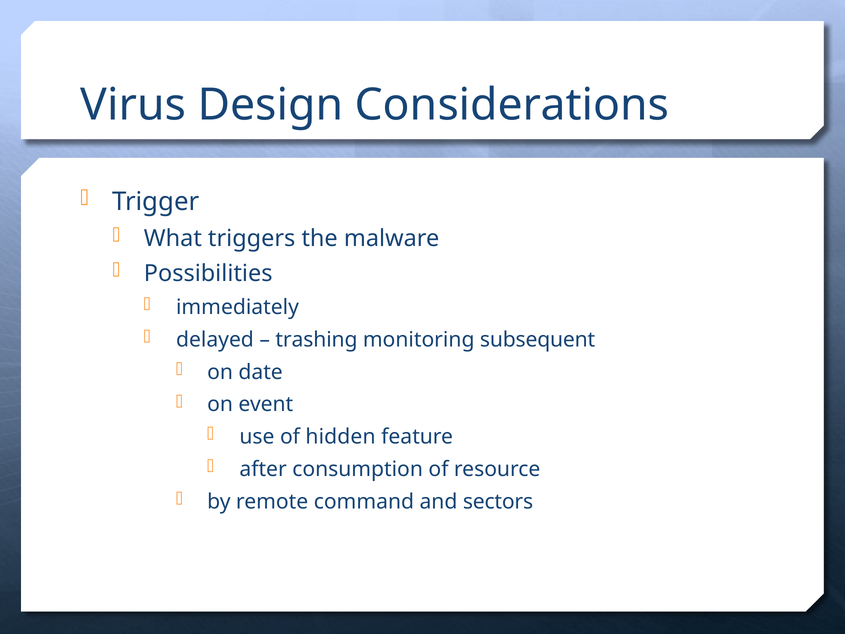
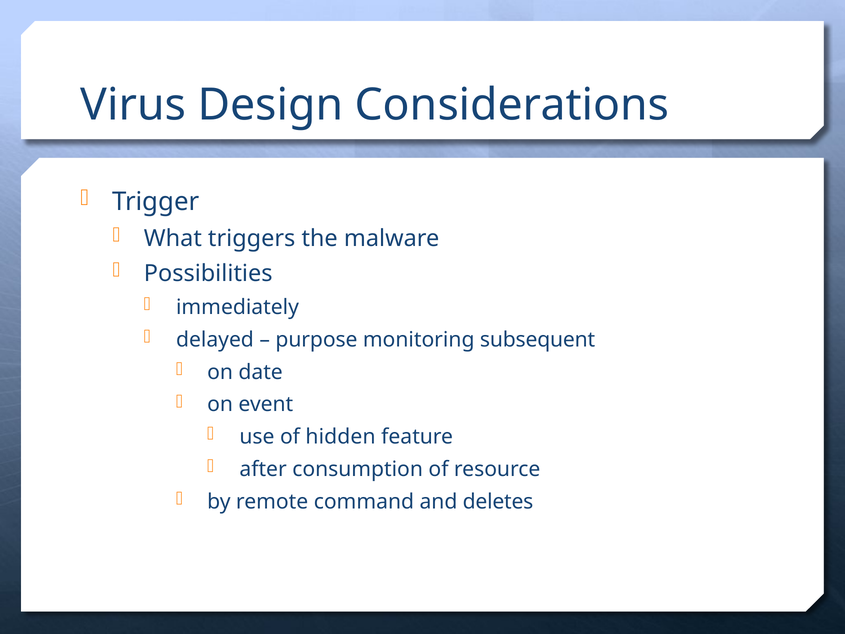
trashing: trashing -> purpose (316, 339)
sectors: sectors -> deletes (498, 501)
